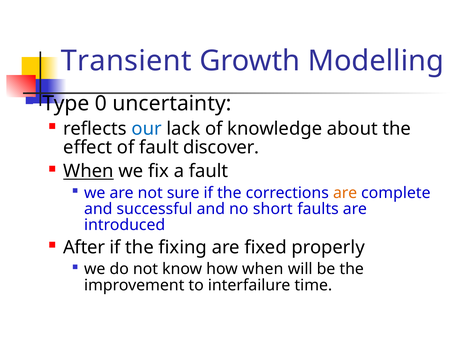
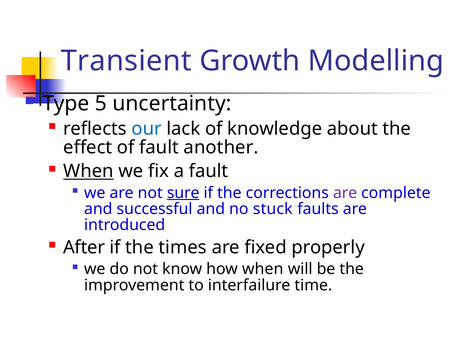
0: 0 -> 5 (101, 104)
discover: discover -> another (221, 148)
sure underline: none -> present (183, 193)
are colour: orange -> purple (345, 193)
short: short -> stuck (273, 209)
fixing: fixing -> times (183, 247)
